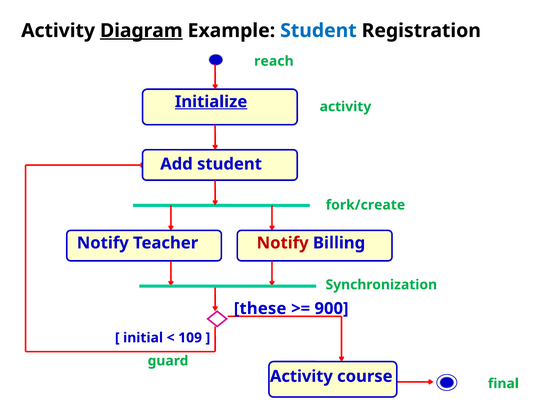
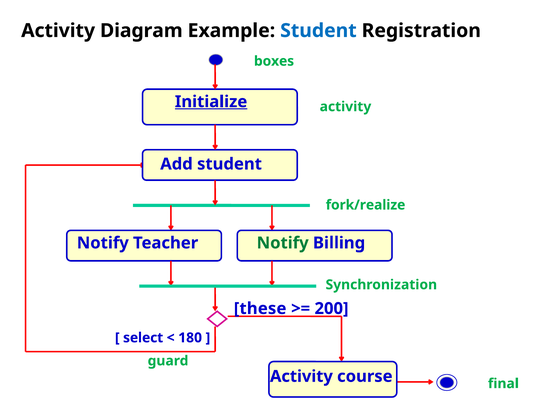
Diagram underline: present -> none (141, 31)
reach: reach -> boxes (274, 61)
fork/create: fork/create -> fork/realize (366, 205)
Notify colour: red -> green (283, 243)
900: 900 -> 200 (332, 309)
initial: initial -> select (143, 338)
109: 109 -> 180 (190, 338)
